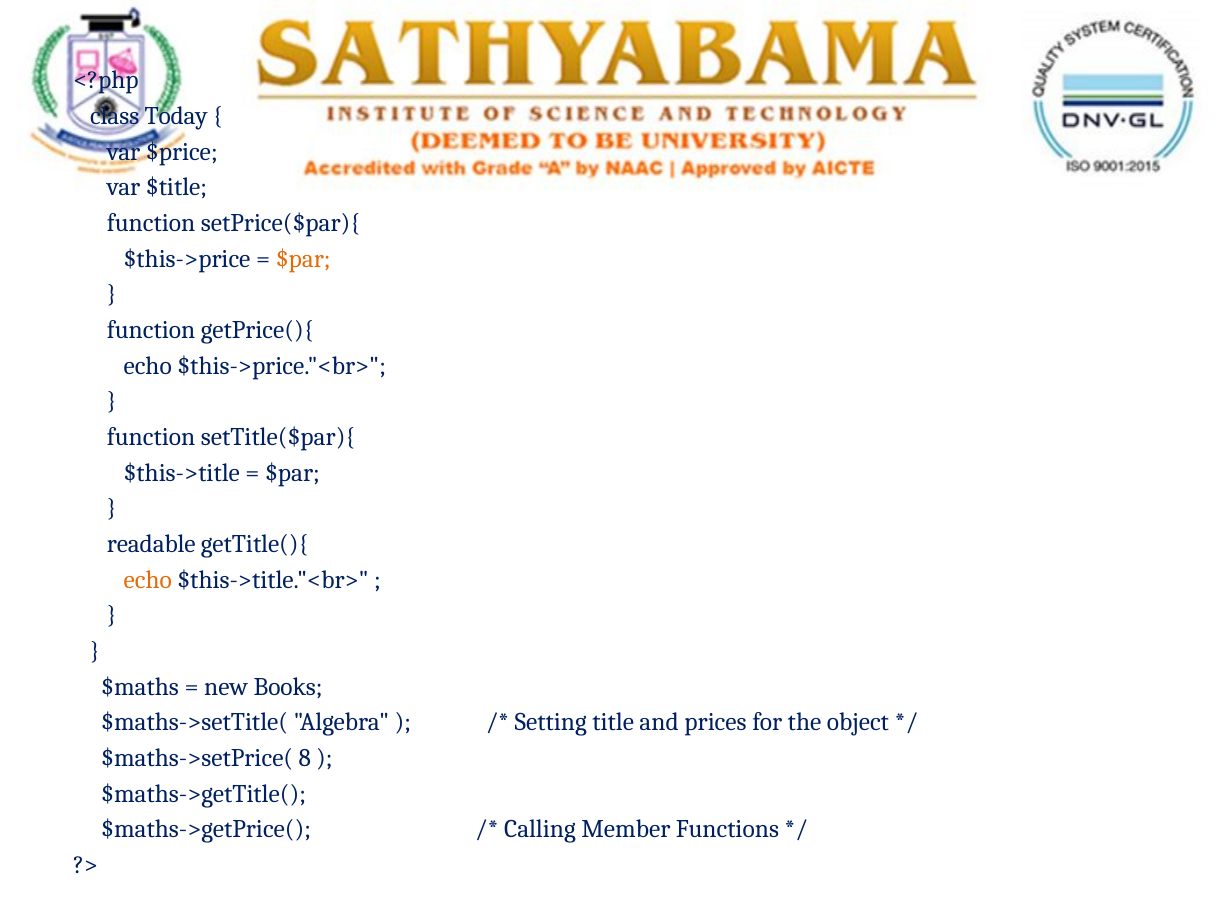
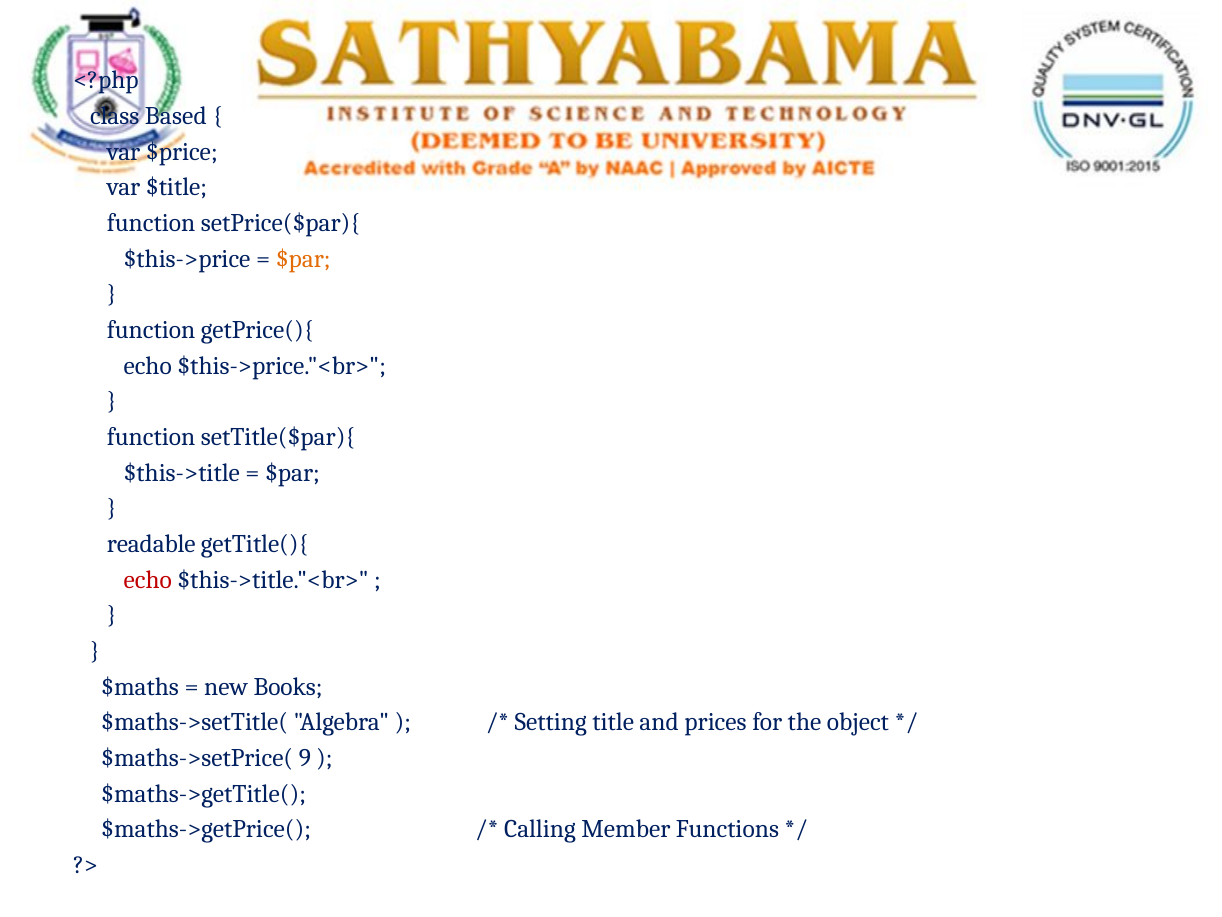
Today: Today -> Based (176, 116)
echo colour: orange -> red (148, 580)
8: 8 -> 9 (305, 758)
